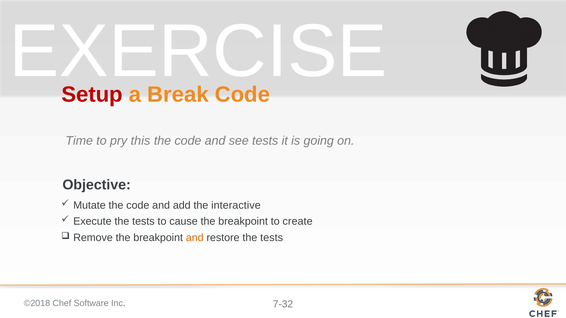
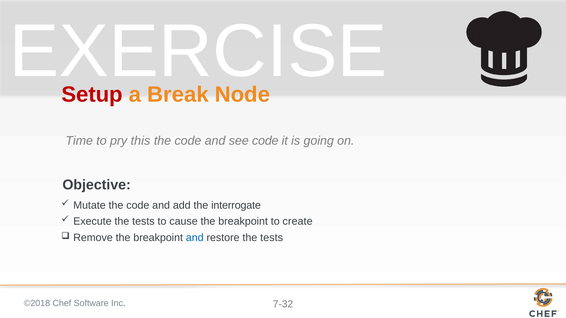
Break Code: Code -> Node (242, 95)
see tests: tests -> code (265, 141)
interactive: interactive -> interrogate (236, 205)
and colour: orange -> blue (195, 238)
